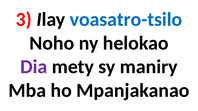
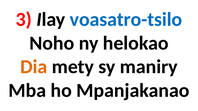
Dia colour: purple -> orange (34, 67)
